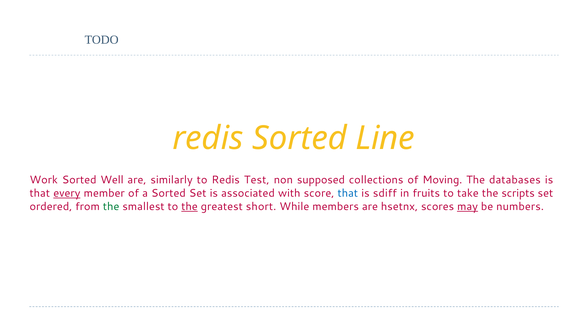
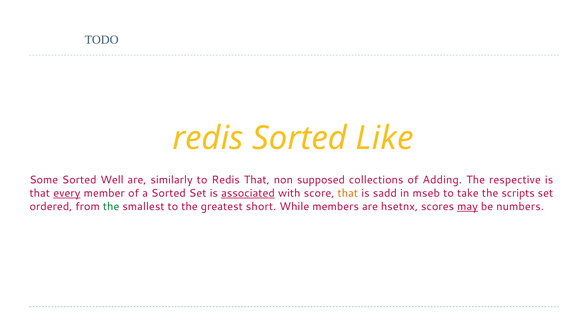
Line: Line -> Like (385, 138)
Work: Work -> Some (44, 180)
Redis Test: Test -> That (257, 180)
Moving: Moving -> Adding (442, 180)
databases: databases -> respective (515, 180)
associated underline: none -> present (248, 193)
that colour: blue -> orange (348, 193)
sdiff: sdiff -> sadd (385, 193)
fruits: fruits -> mseb (426, 193)
the underline: present -> none (190, 206)
